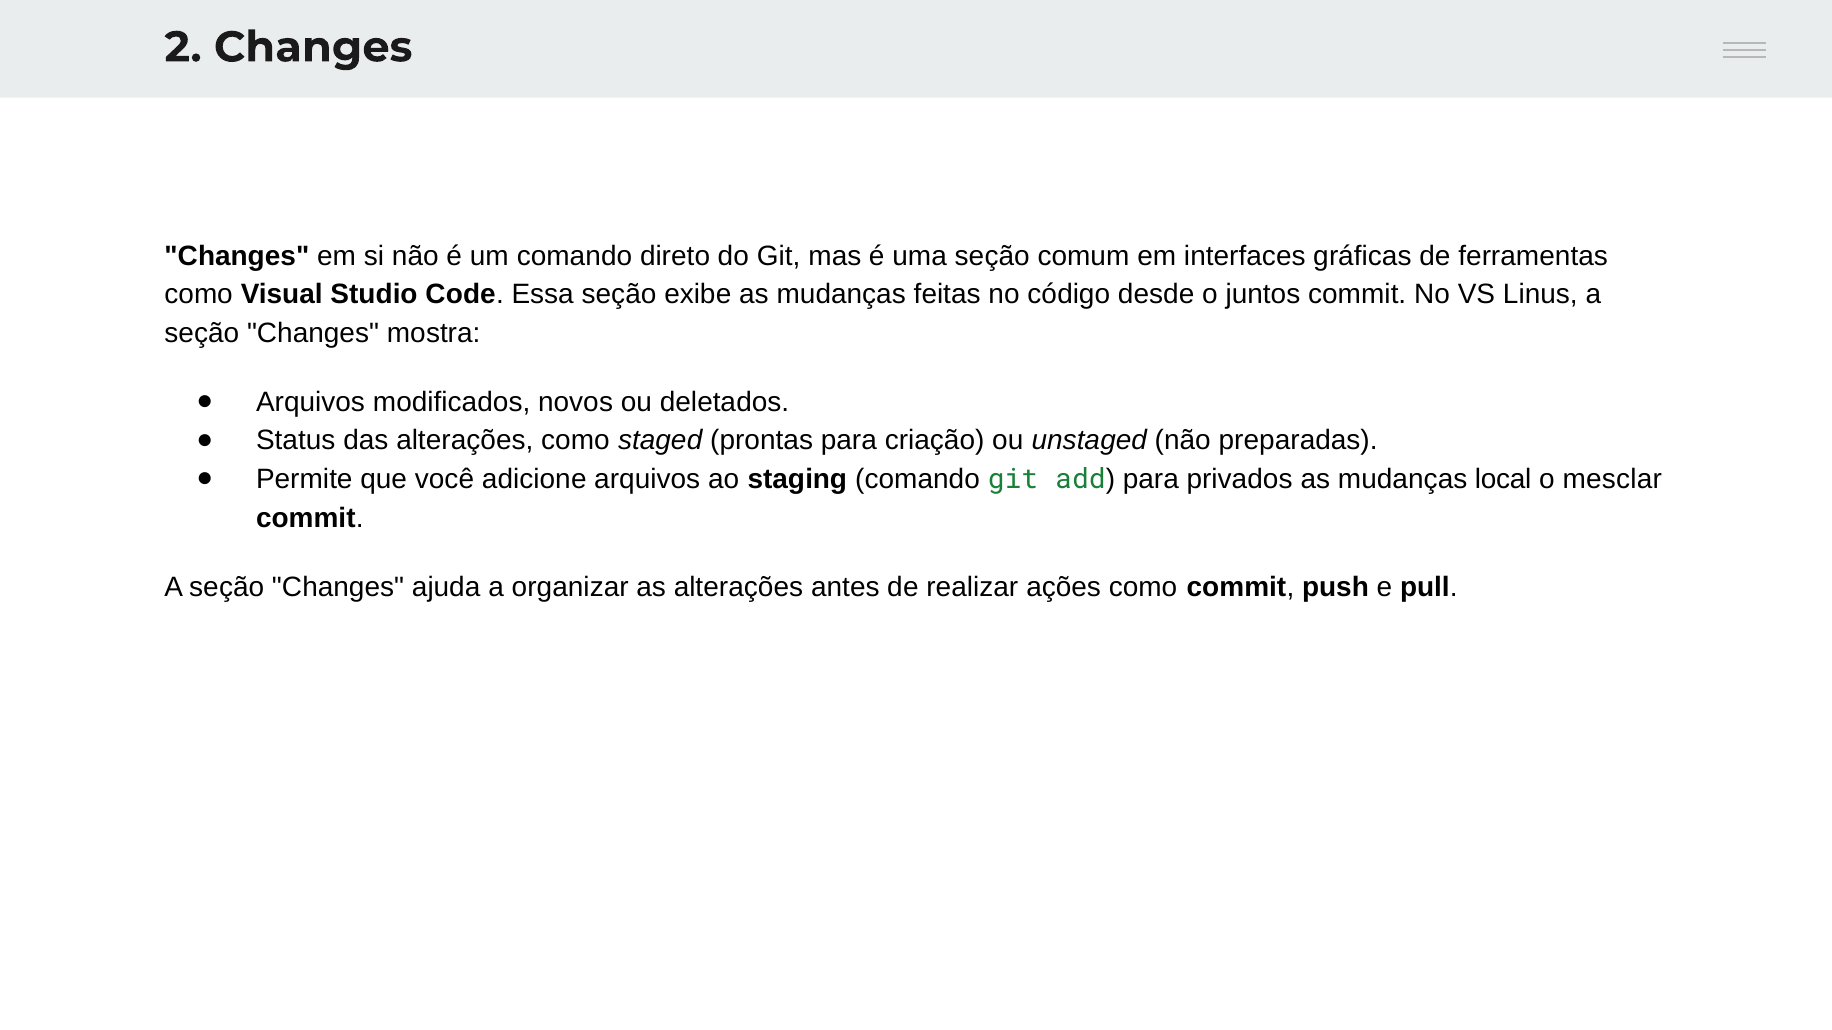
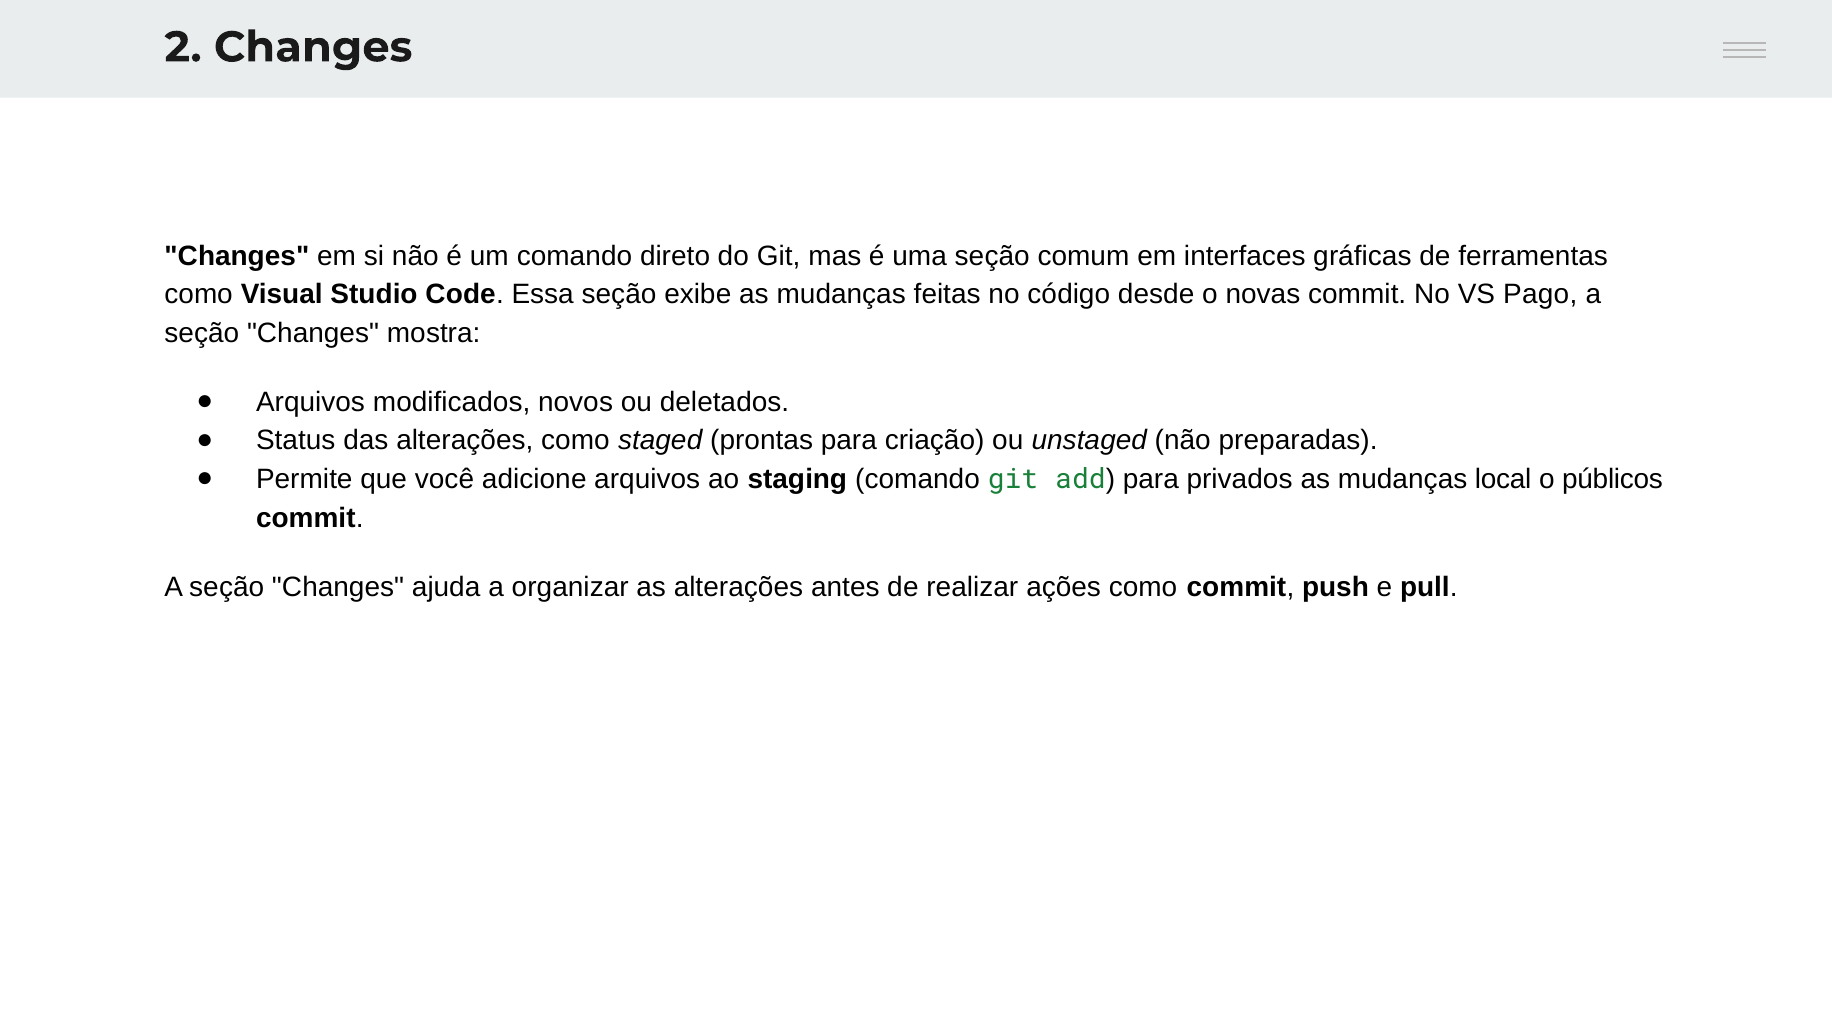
juntos: juntos -> novas (1263, 295)
Linus: Linus -> Pago (1540, 295)
mesclar: mesclar -> públicos (1613, 480)
